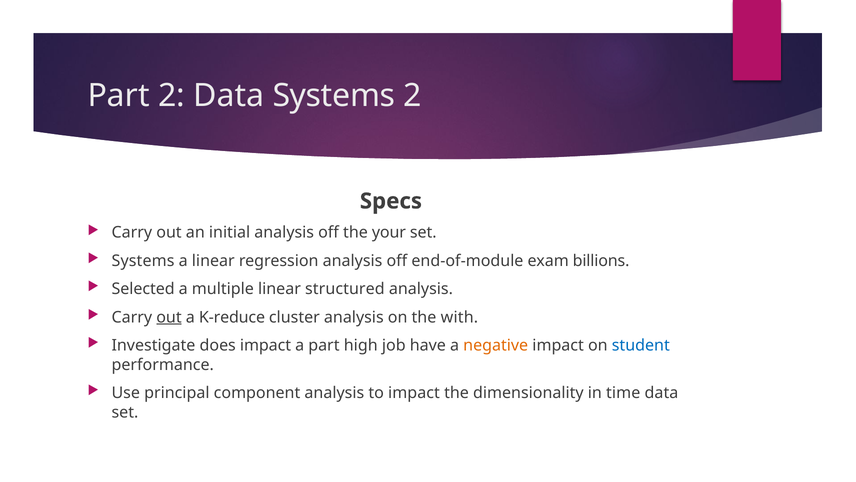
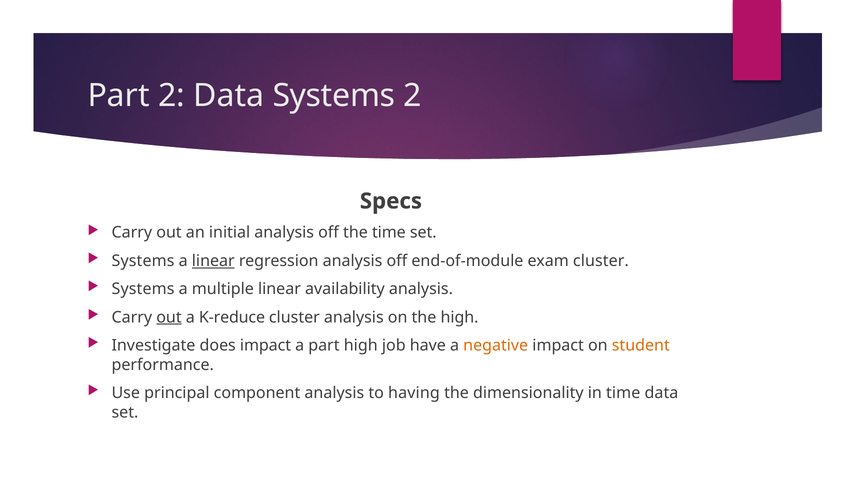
the your: your -> time (389, 232)
linear underline: none -> present (213, 261)
exam billions: billions -> cluster (601, 261)
Selected: Selected -> Systems (143, 289)
structured: structured -> availability (345, 289)
the with: with -> high (460, 317)
student colour: blue -> orange (641, 345)
to impact: impact -> having (414, 393)
